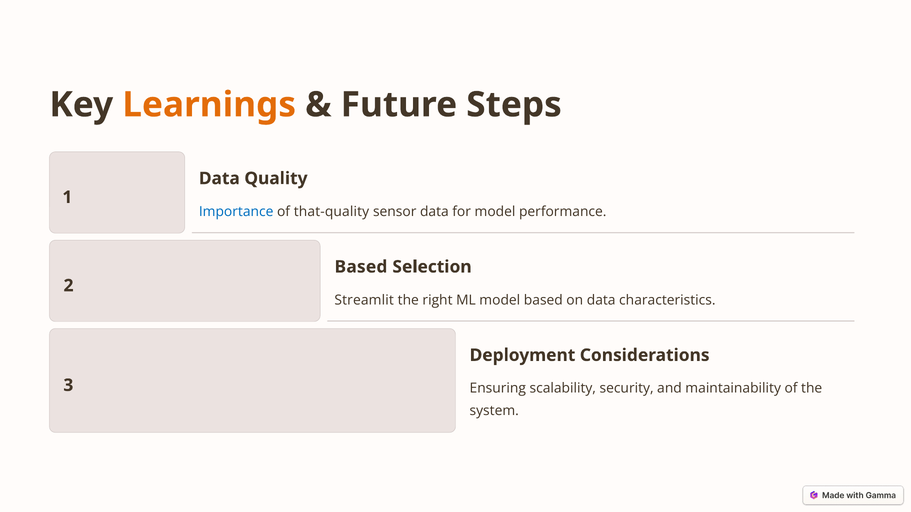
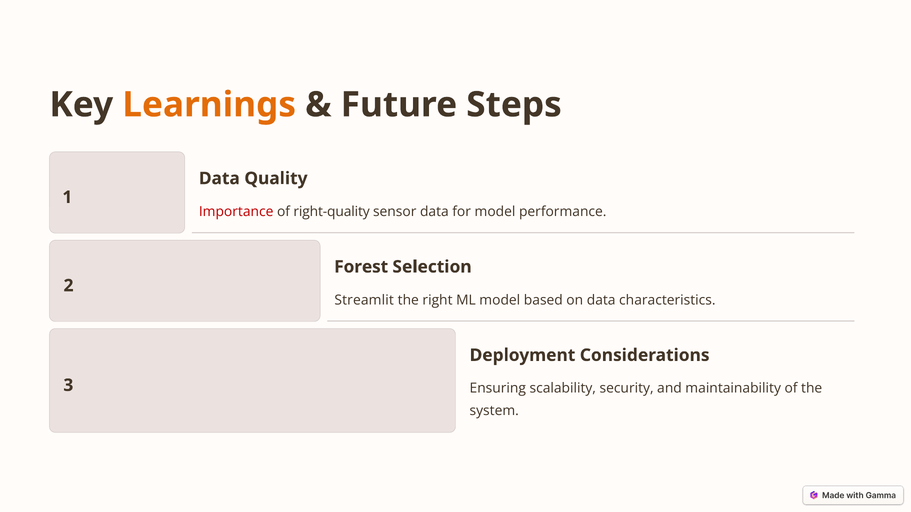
Importance colour: blue -> red (236, 212)
that-quality: that-quality -> right-quality (332, 212)
Based: Based -> Forest (361, 267)
